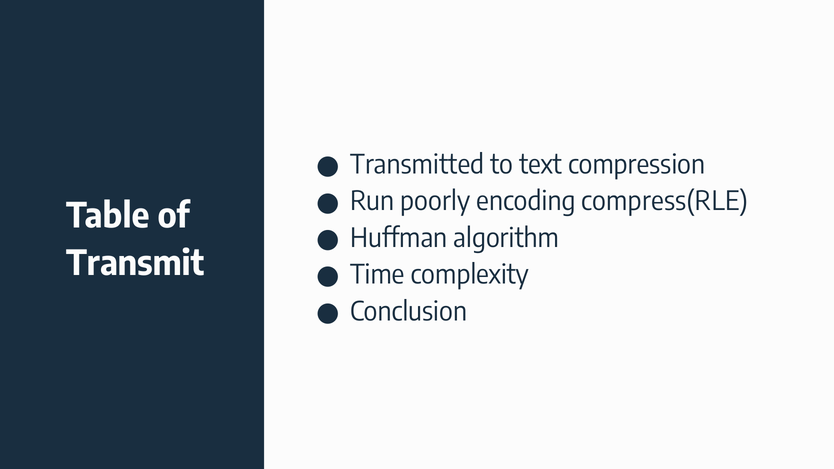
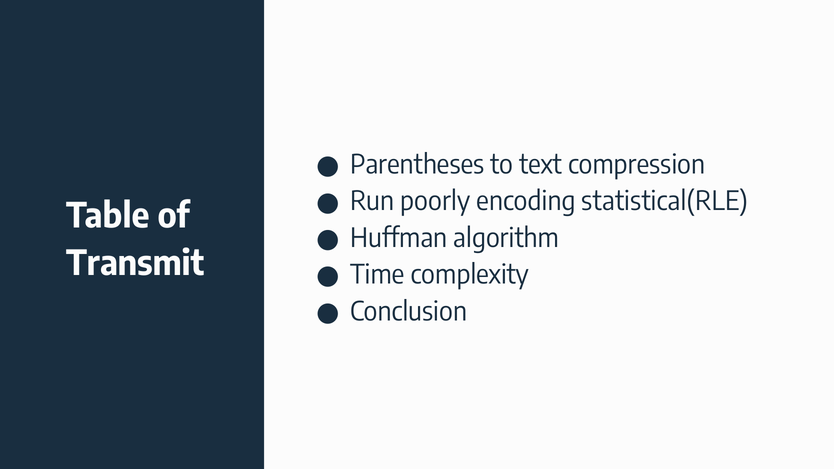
Transmitted: Transmitted -> Parentheses (417, 165)
compress(RLE: compress(RLE -> statistical(RLE (665, 202)
